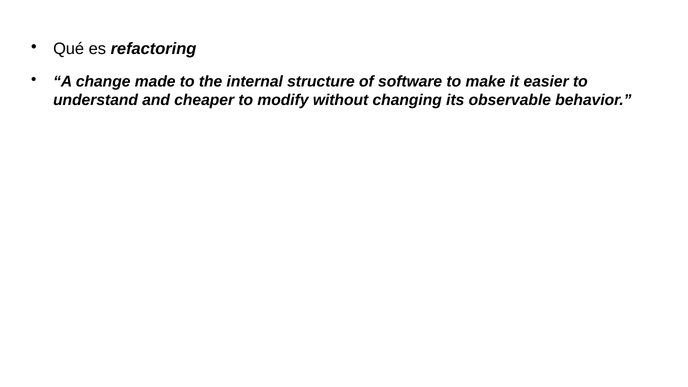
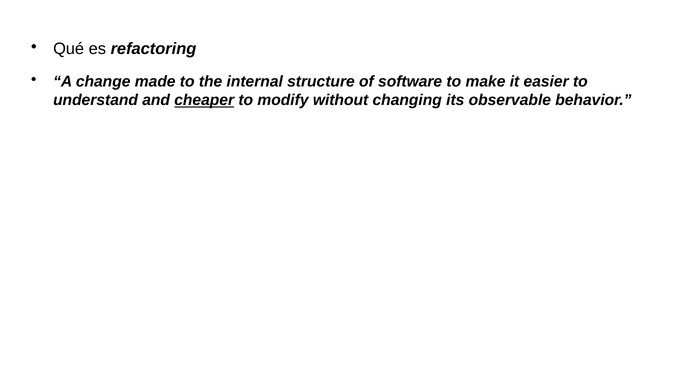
cheaper underline: none -> present (204, 100)
